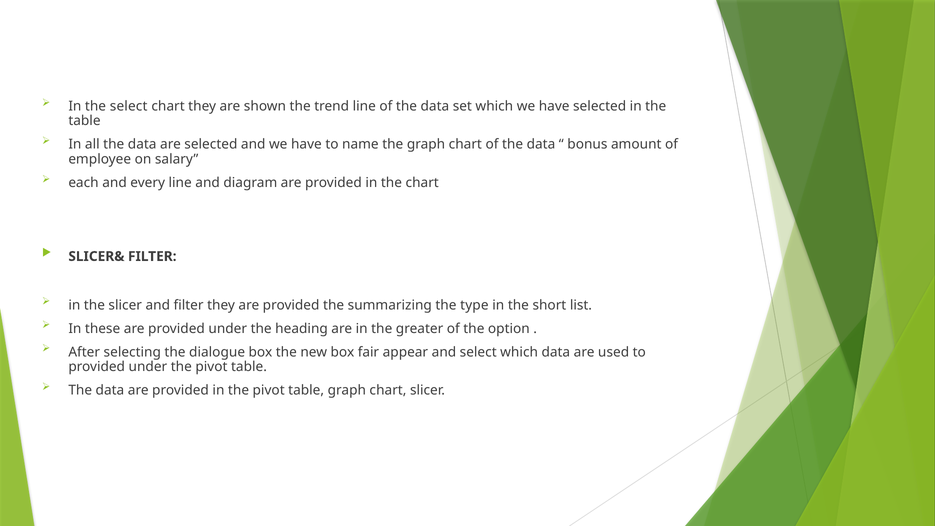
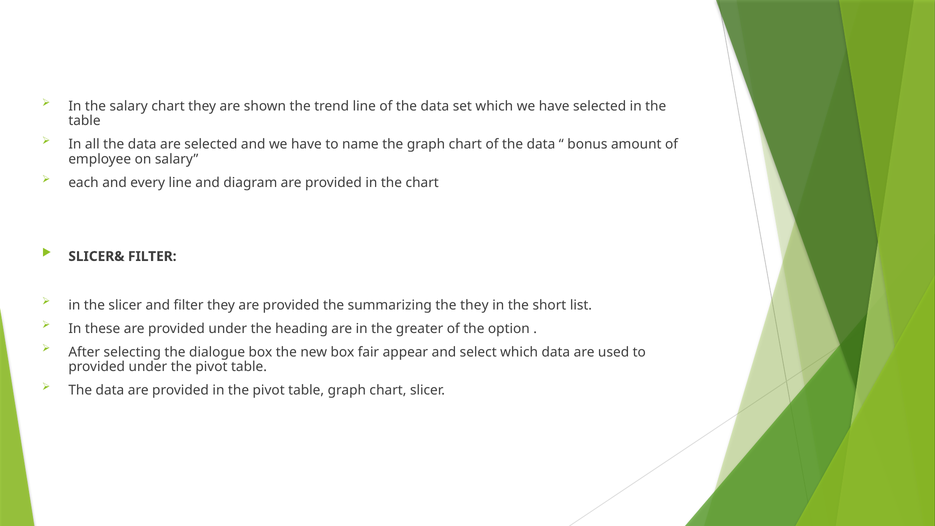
the select: select -> salary (129, 106)
the type: type -> they (474, 305)
